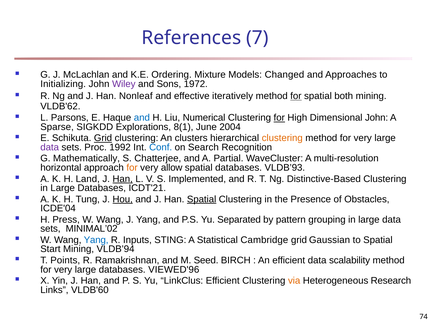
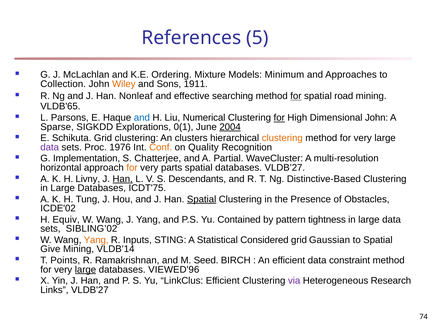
7: 7 -> 5 (257, 38)
Changed: Changed -> Minimum (284, 75)
Initializing: Initializing -> Collection (63, 84)
Wiley colour: purple -> orange (124, 84)
1972: 1972 -> 1911 (196, 84)
iteratively: iteratively -> searching (233, 96)
both: both -> road (344, 96)
VLDB'62: VLDB'62 -> VLDB'65 (60, 106)
8(1: 8(1 -> 0(1 (184, 127)
2004 underline: none -> present (230, 127)
Grid underline: present -> none (103, 138)
1992: 1992 -> 1976 (120, 147)
Conf colour: blue -> orange (161, 147)
Search: Search -> Quality (203, 147)
Mathematically: Mathematically -> Implementation (87, 158)
allow: allow -> parts (172, 168)
VLDB’93: VLDB’93 -> VLDB’27 (285, 168)
Land: Land -> Livny (88, 179)
Implemented: Implemented -> Descendants (197, 179)
ICDT'21: ICDT'21 -> ICDT'75 (147, 188)
Hou underline: present -> none (123, 199)
ICDE'04: ICDE'04 -> ICDE'02 (58, 208)
Press: Press -> Equiv (66, 220)
Separated: Separated -> Contained (239, 220)
grouping: grouping -> tightness (327, 220)
MINIMAL’02: MINIMAL’02 -> SIBLING’02 (92, 229)
Yang colour: blue -> orange (96, 240)
Cambridge: Cambridge -> Considered (264, 240)
Start: Start -> Give (50, 249)
VLDB’94: VLDB’94 -> VLDB’14 (116, 249)
scalability: scalability -> constraint (350, 260)
large underline: none -> present (85, 270)
via colour: orange -> purple (294, 281)
VLDB'60: VLDB'60 -> VLDB'27 (90, 290)
